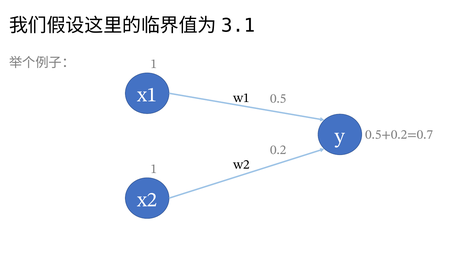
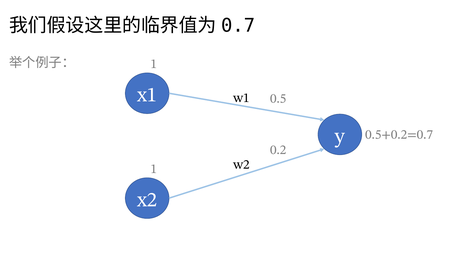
3.1: 3.1 -> 0.7 (238, 26)
